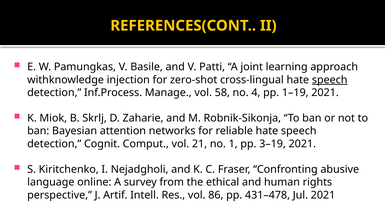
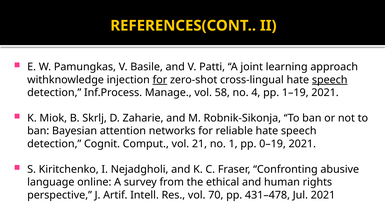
for underline: none -> present (160, 80)
3–19: 3–19 -> 0–19 (273, 144)
86: 86 -> 70 (216, 196)
